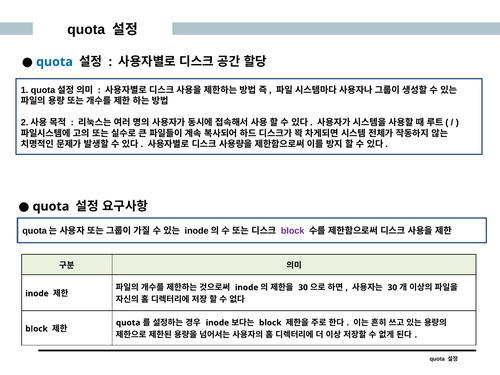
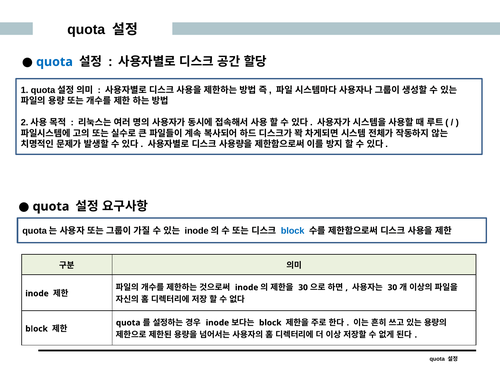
block colour: purple -> blue (293, 231)
